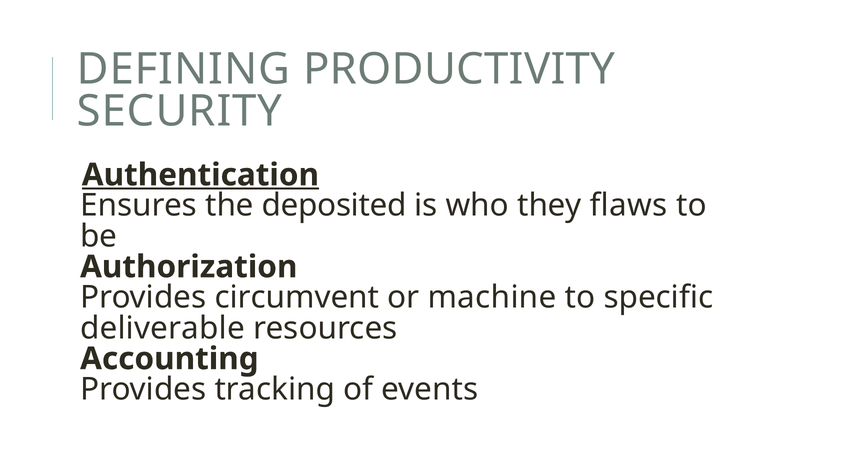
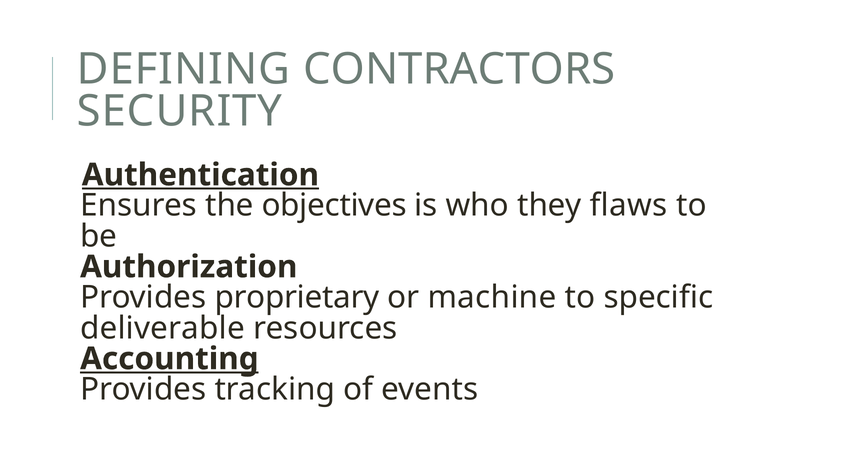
PRODUCTIVITY: PRODUCTIVITY -> CONTRACTORS (459, 69)
deposited: deposited -> objectives (334, 206)
circumvent: circumvent -> proprietary (297, 298)
Accounting underline: none -> present (169, 359)
